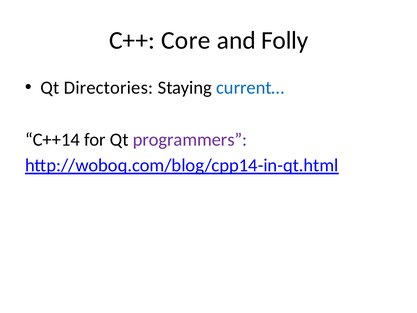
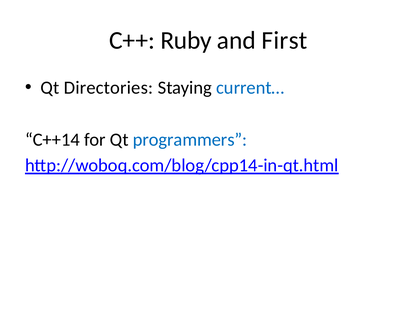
Core: Core -> Ruby (186, 40)
Folly: Folly -> First (285, 40)
programmers colour: purple -> blue (190, 139)
